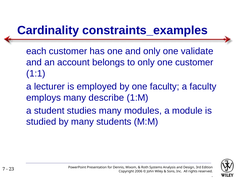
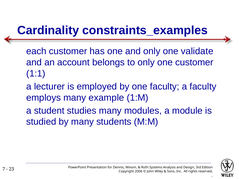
describe: describe -> example (106, 98)
